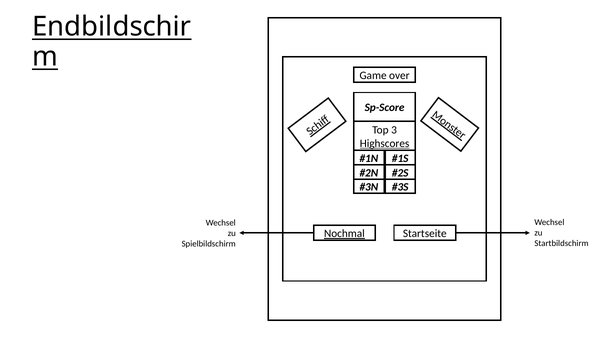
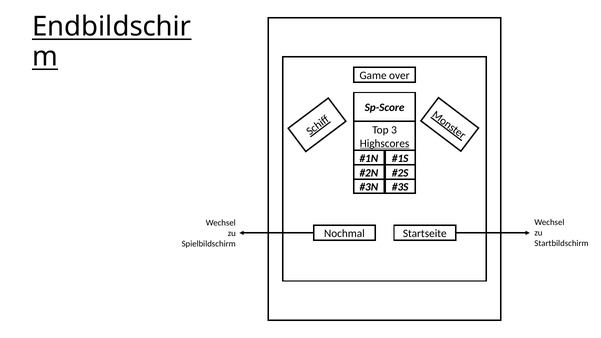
Nochmal underline: present -> none (344, 234)
